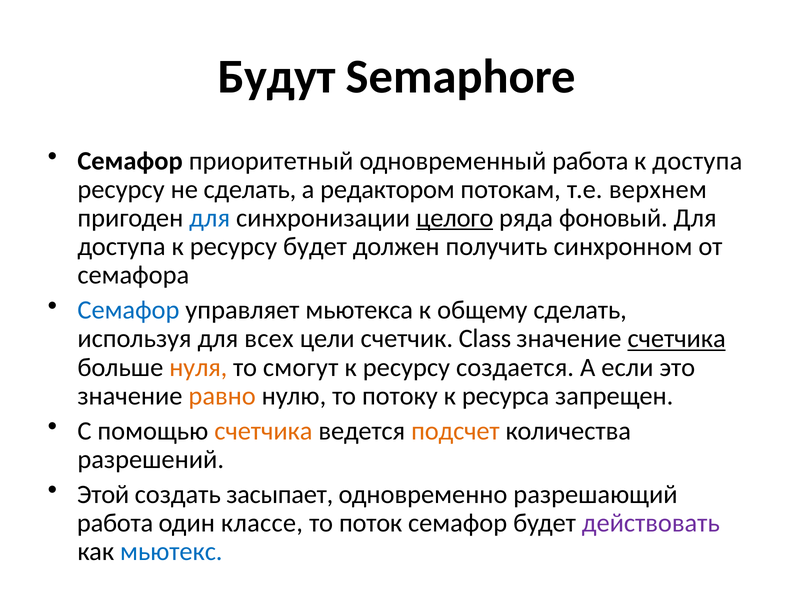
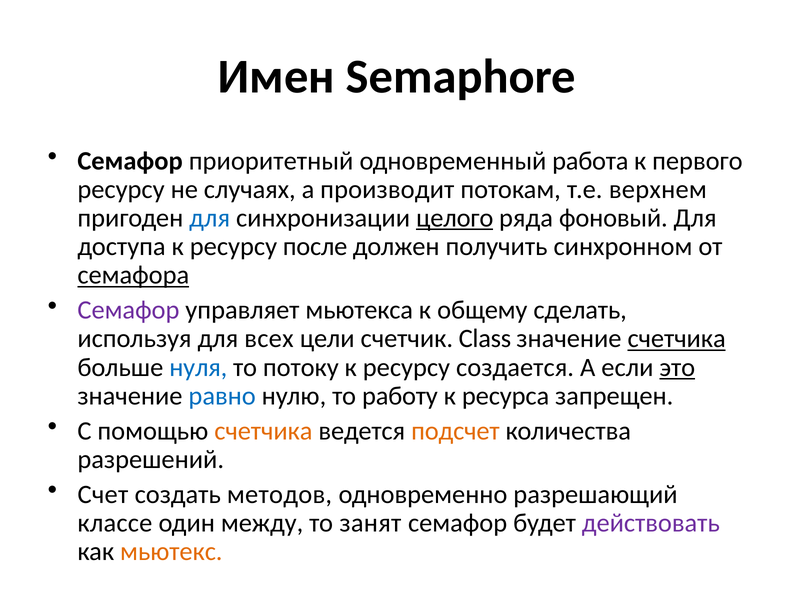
Будут: Будут -> Имен (276, 77)
к доступа: доступа -> первого (697, 161)
не сделать: сделать -> случаях (250, 189)
редактором: редактором -> производит (387, 189)
ресурсу будет: будет -> после (315, 246)
семафора underline: none -> present (133, 275)
Семафор colour: blue -> purple (128, 310)
нуля colour: orange -> blue (198, 367)
смогут: смогут -> потоку (301, 367)
это underline: none -> present (677, 367)
равно colour: orange -> blue (222, 396)
потоку: потоку -> работу (400, 396)
Этой: Этой -> Счет (103, 494)
засыпает: засыпает -> методов (279, 494)
работа: работа -> классе (115, 523)
классе: классе -> между (262, 523)
поток: поток -> занят (370, 523)
мьютекс colour: blue -> orange (171, 551)
